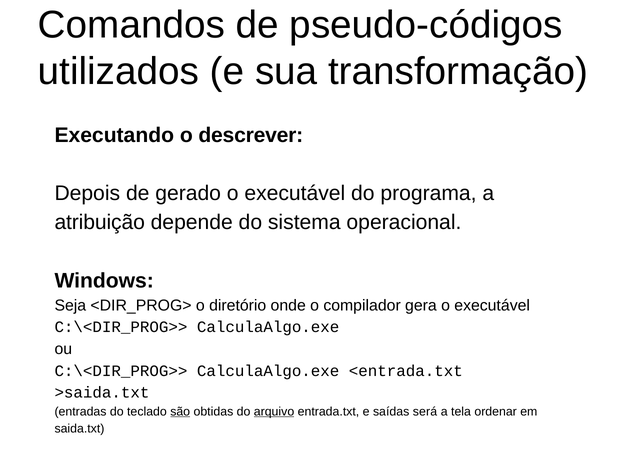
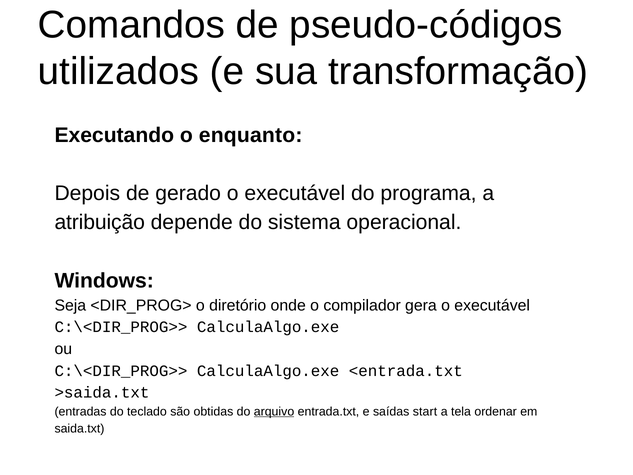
descrever: descrever -> enquanto (251, 135)
são underline: present -> none (180, 411)
será: será -> start (425, 411)
